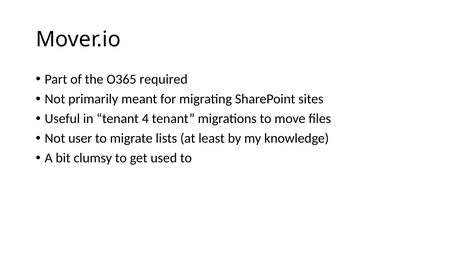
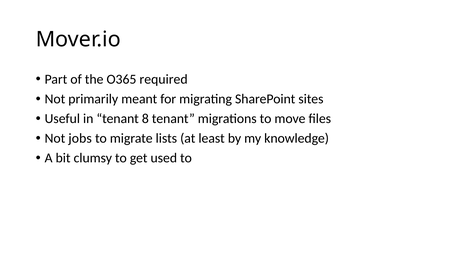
4: 4 -> 8 (145, 119)
user: user -> jobs (80, 139)
